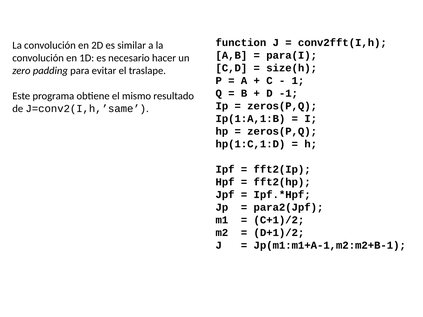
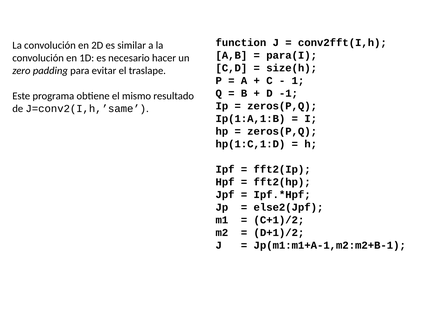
para2(Jpf: para2(Jpf -> else2(Jpf (288, 208)
